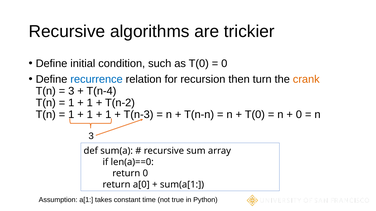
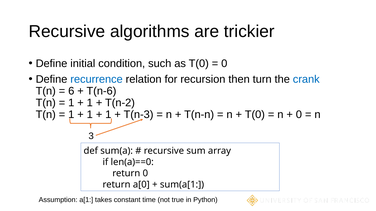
crank colour: orange -> blue (306, 79)
3: 3 -> 6 (71, 91)
T(n-4: T(n-4 -> T(n-6 (101, 91)
